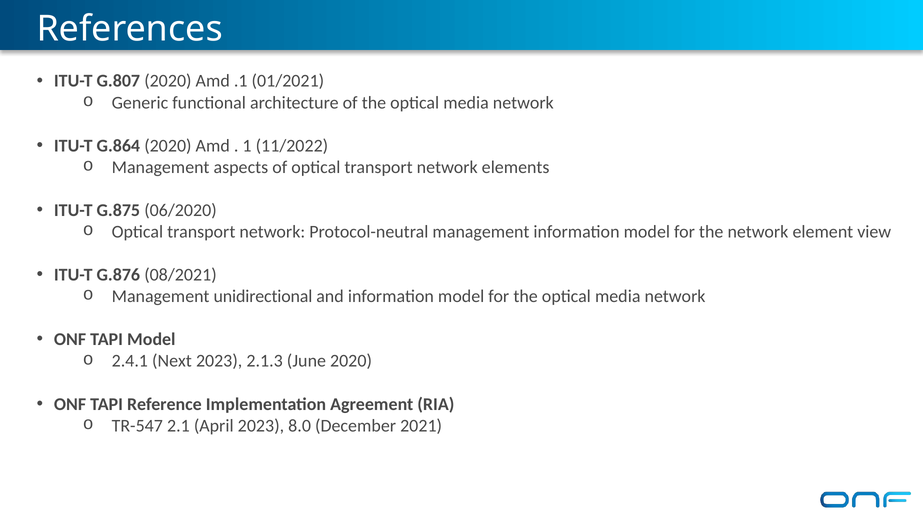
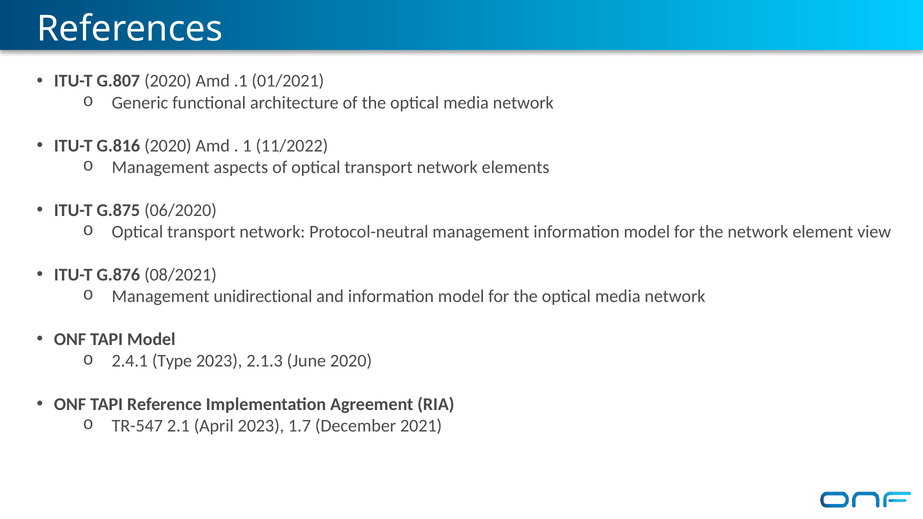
G.864: G.864 -> G.816 (118, 146)
Next: Next -> Type (172, 361)
8.0: 8.0 -> 1.7 (300, 426)
